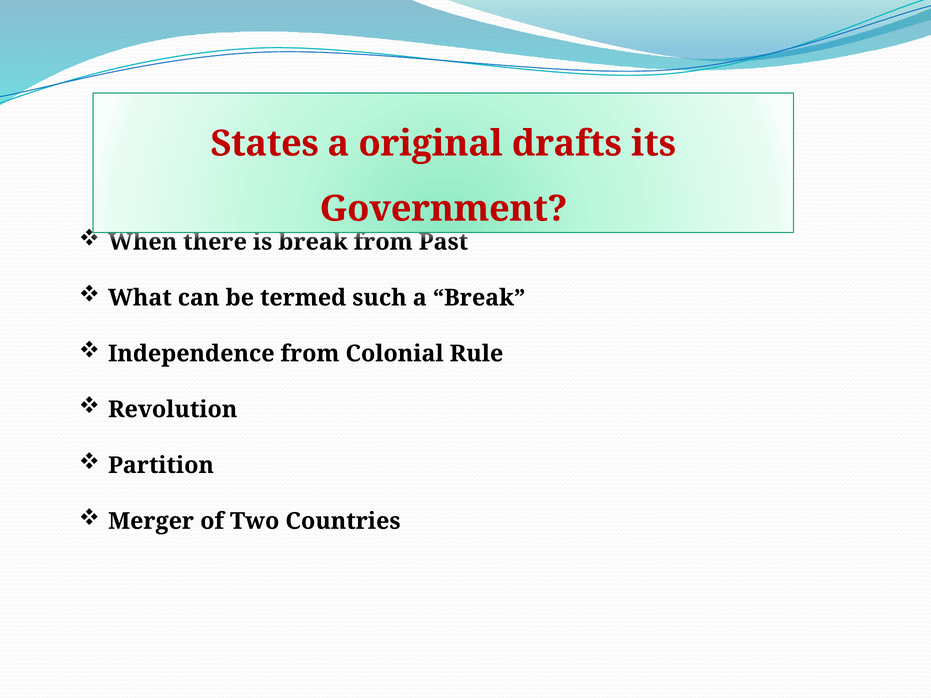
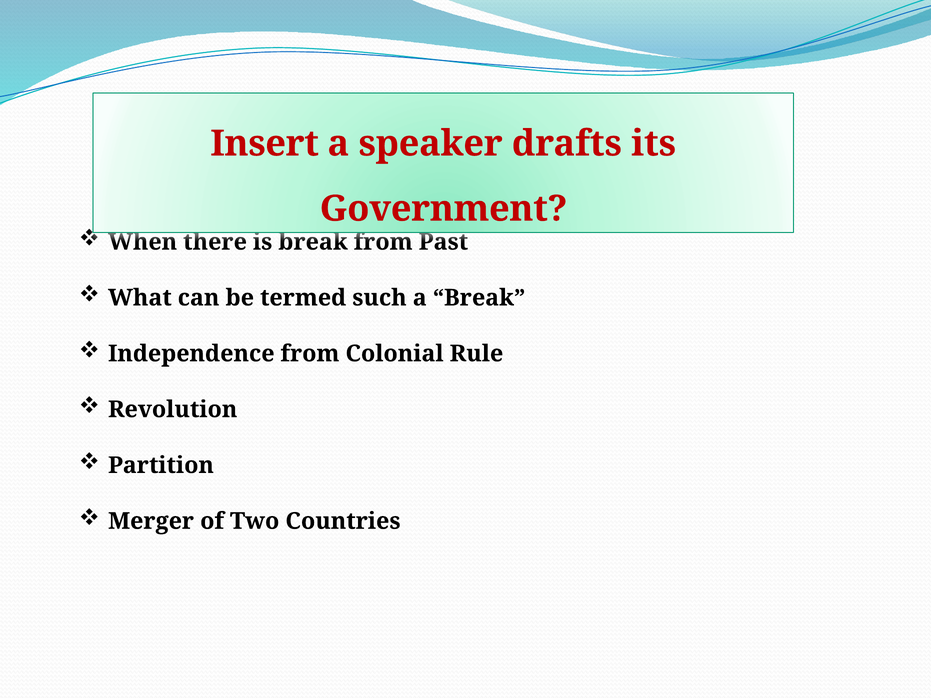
States: States -> Insert (265, 144)
original: original -> speaker (431, 144)
